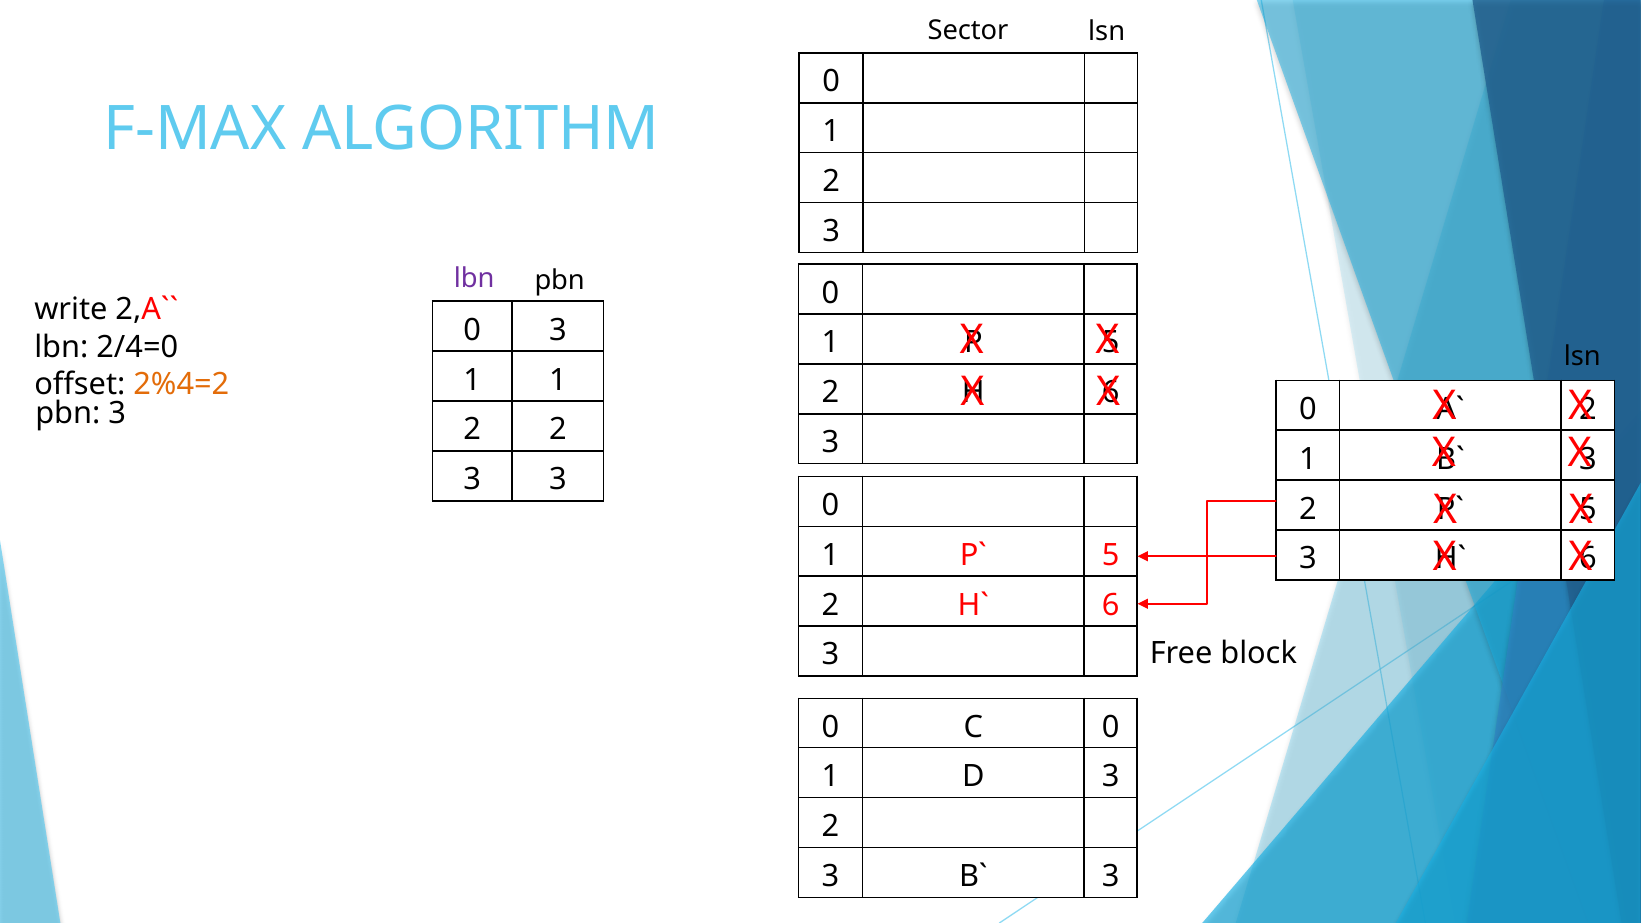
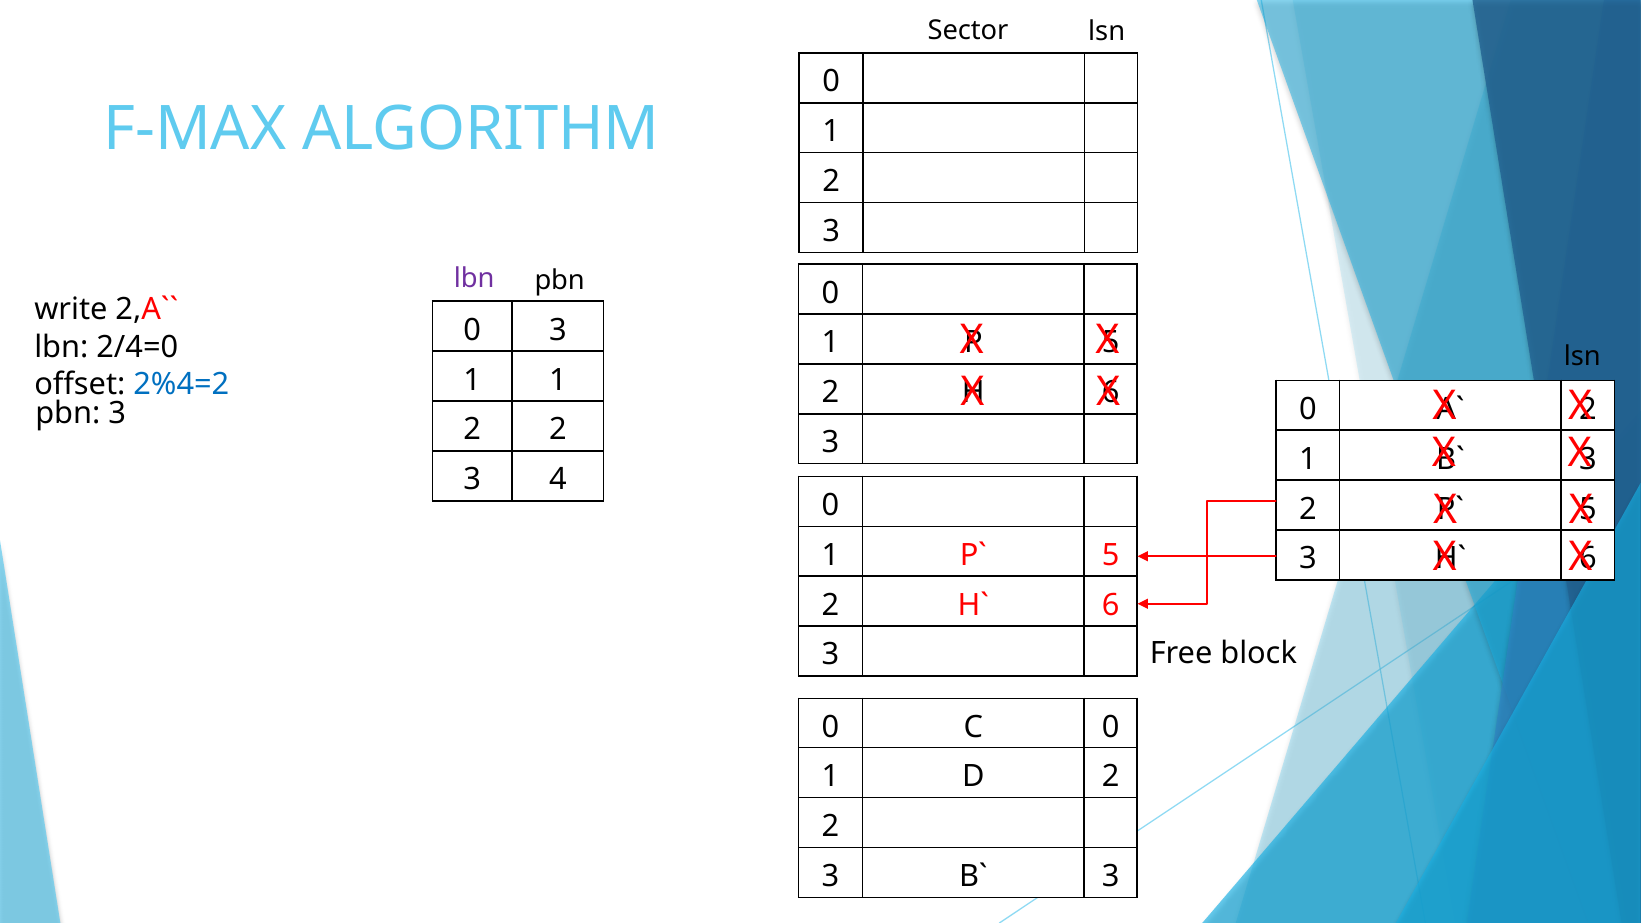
2%4=2 colour: orange -> blue (181, 384)
3 3: 3 -> 4 (558, 480)
D 3: 3 -> 2 (1111, 777)
